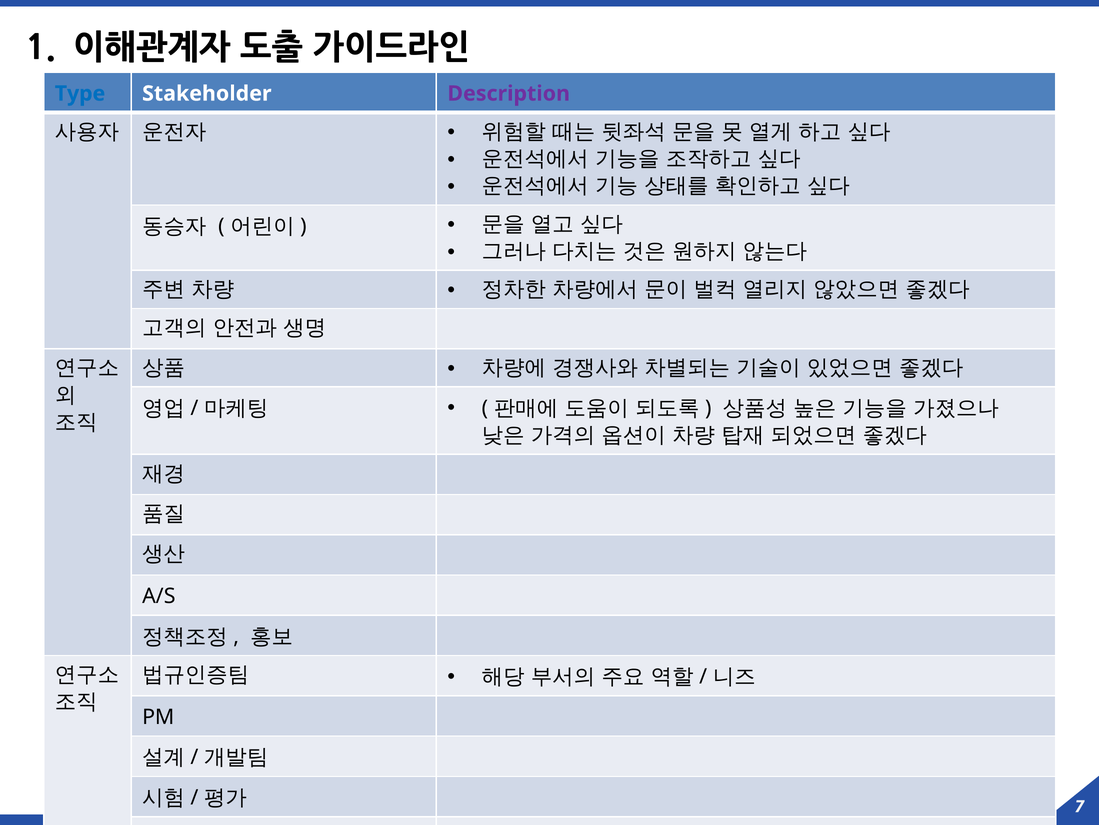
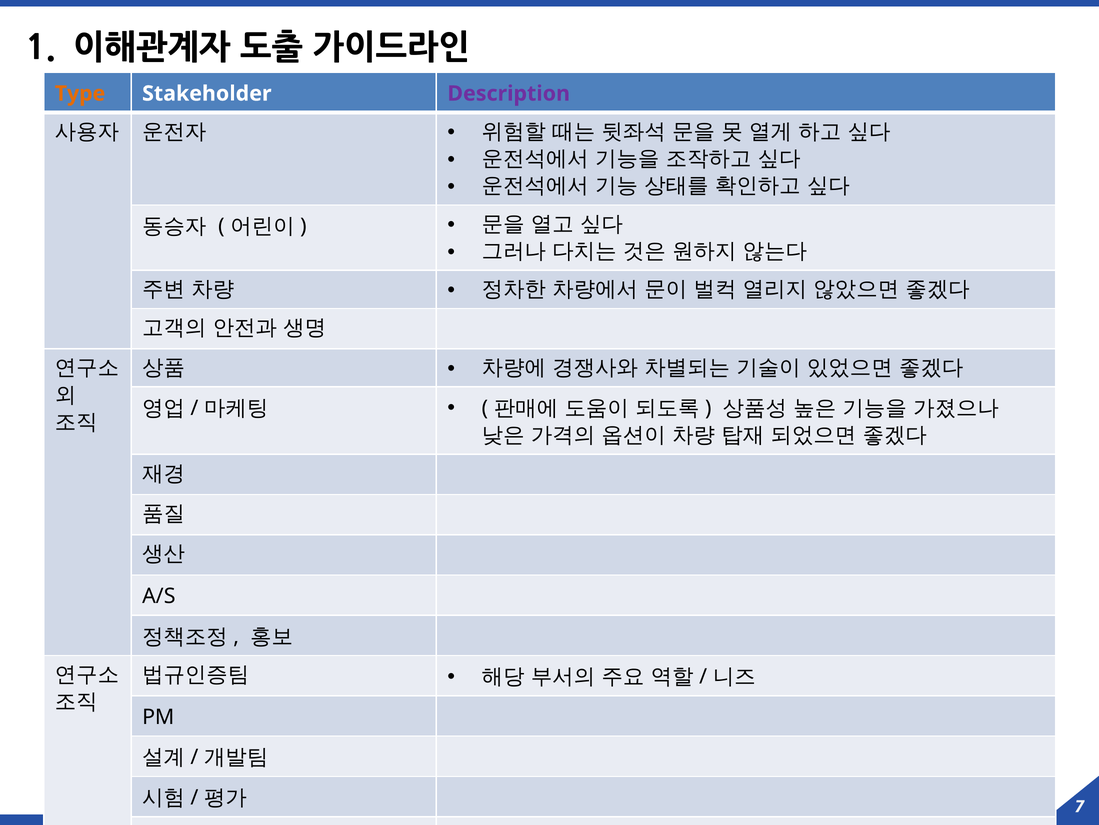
Type colour: blue -> orange (80, 94)
